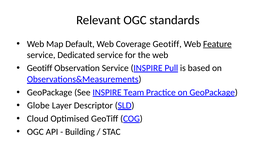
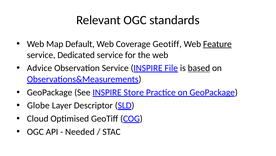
Geotiff: Geotiff -> Advice (40, 68)
Pull: Pull -> File (171, 68)
based underline: none -> present (199, 68)
Team: Team -> Store (134, 92)
Building: Building -> Needed (80, 131)
